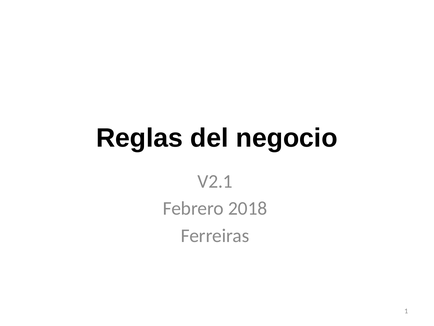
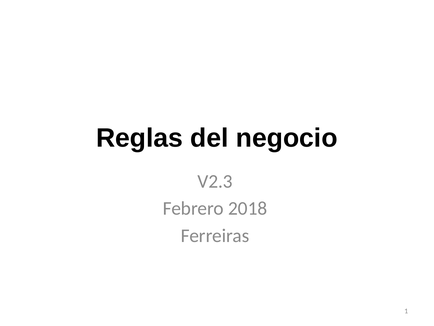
V2.1: V2.1 -> V2.3 (215, 181)
